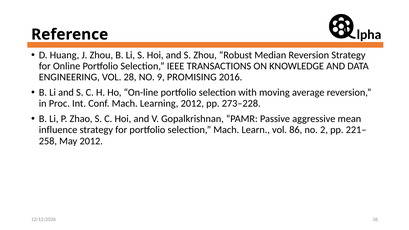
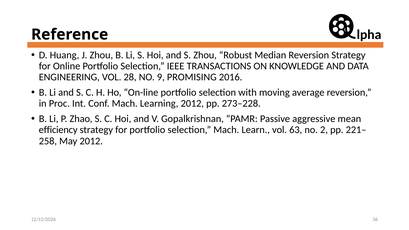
influence: influence -> efficiency (58, 130)
86: 86 -> 63 (296, 130)
